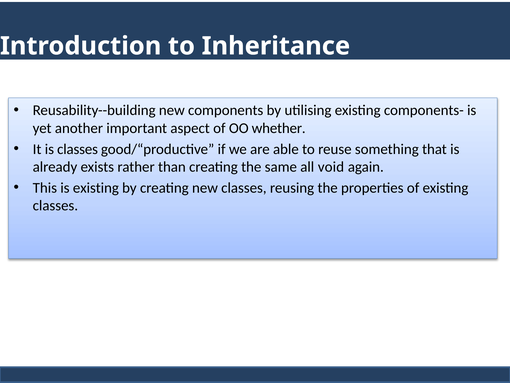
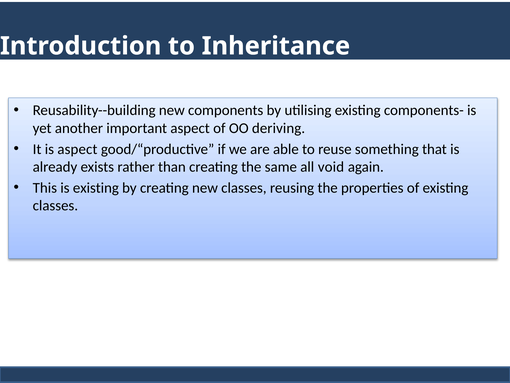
whether: whether -> deriving (279, 128)
is classes: classes -> aspect (77, 149)
